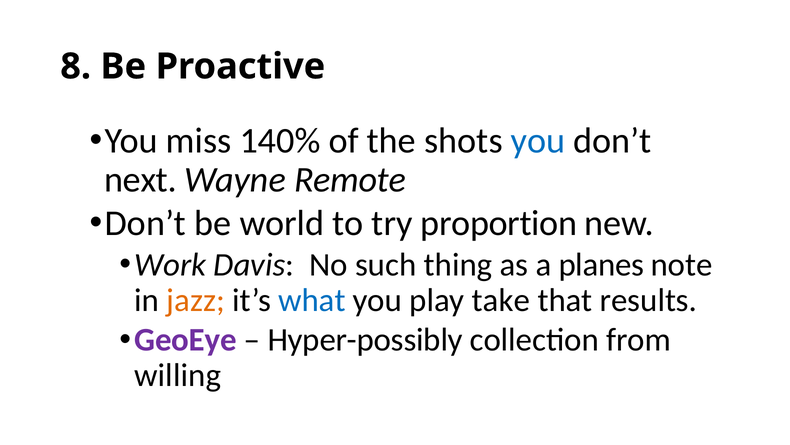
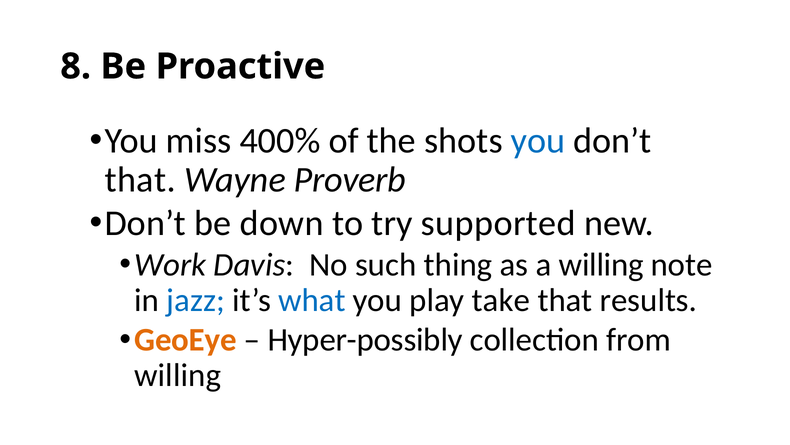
140%: 140% -> 400% (280, 141)
next: next -> that (140, 180)
Remote: Remote -> Proverb (350, 180)
world: world -> down (282, 223)
proportion: proportion -> supported (498, 223)
a planes: planes -> willing (601, 264)
jazz colour: orange -> blue (196, 300)
GeoEye colour: purple -> orange (185, 340)
